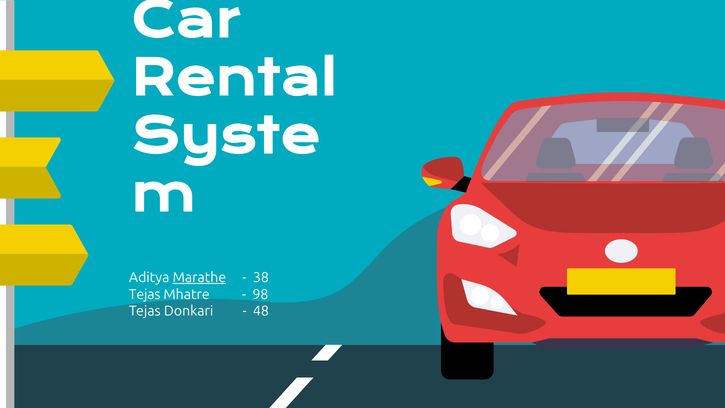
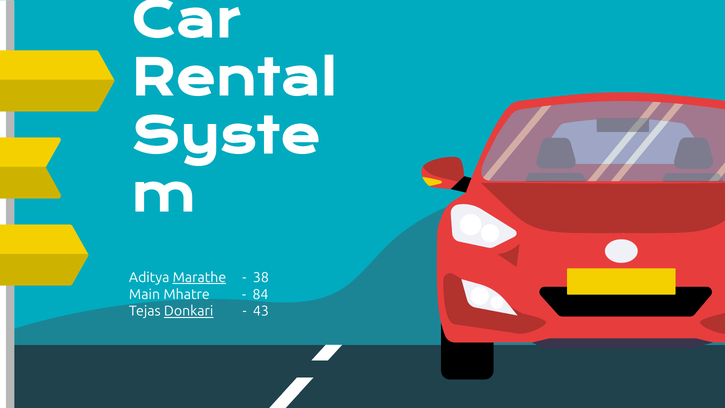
Tejas: Tejas -> Main (145, 294)
98: 98 -> 84 (260, 294)
Donkari underline: none -> present (189, 311)
48: 48 -> 43 (261, 311)
